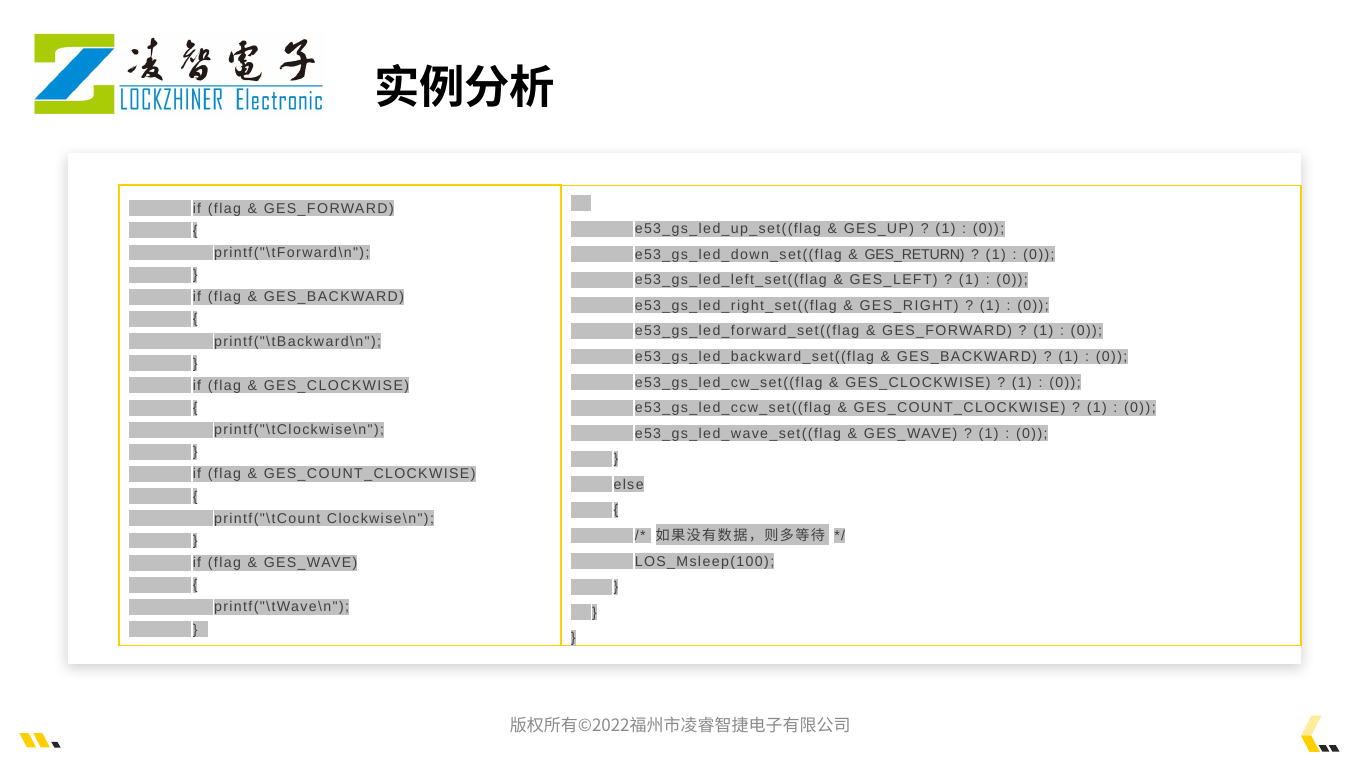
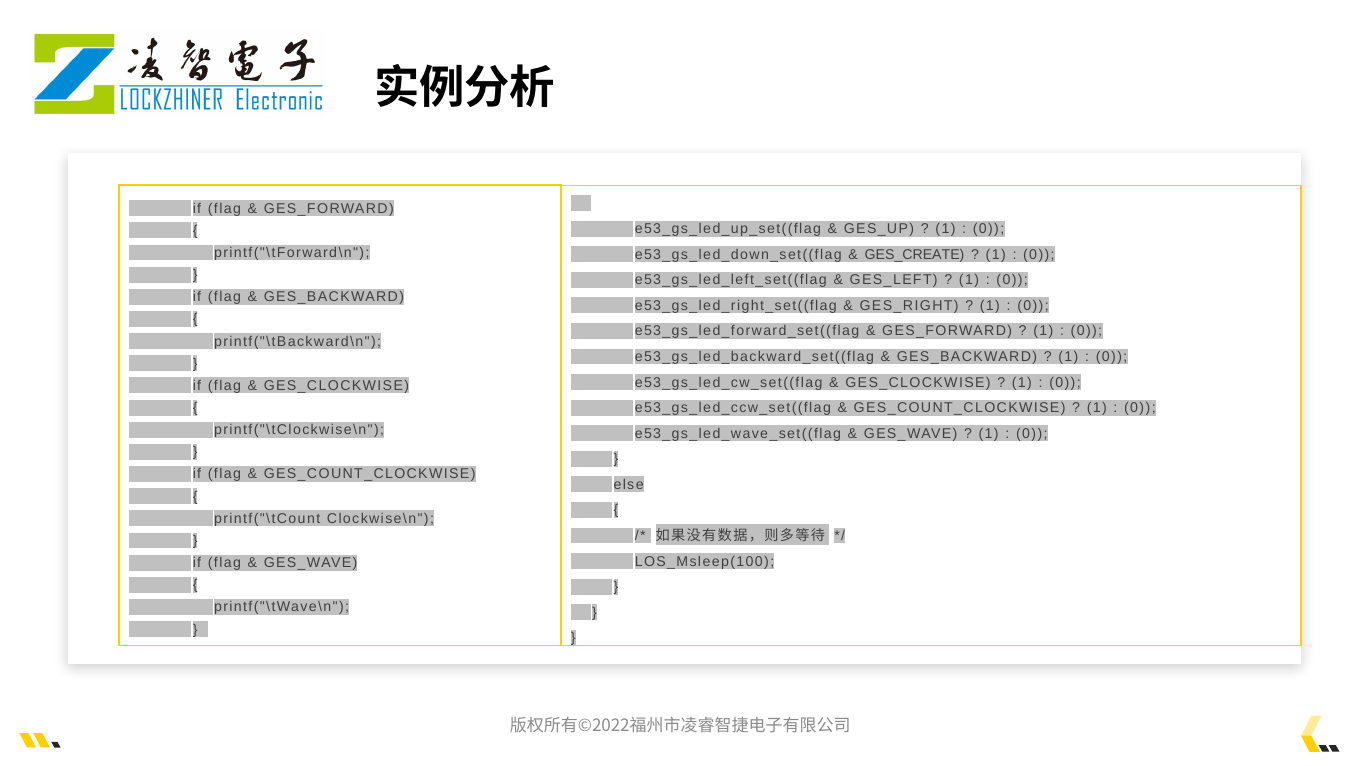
GES_RETURN: GES_RETURN -> GES_CREATE (915, 254)
